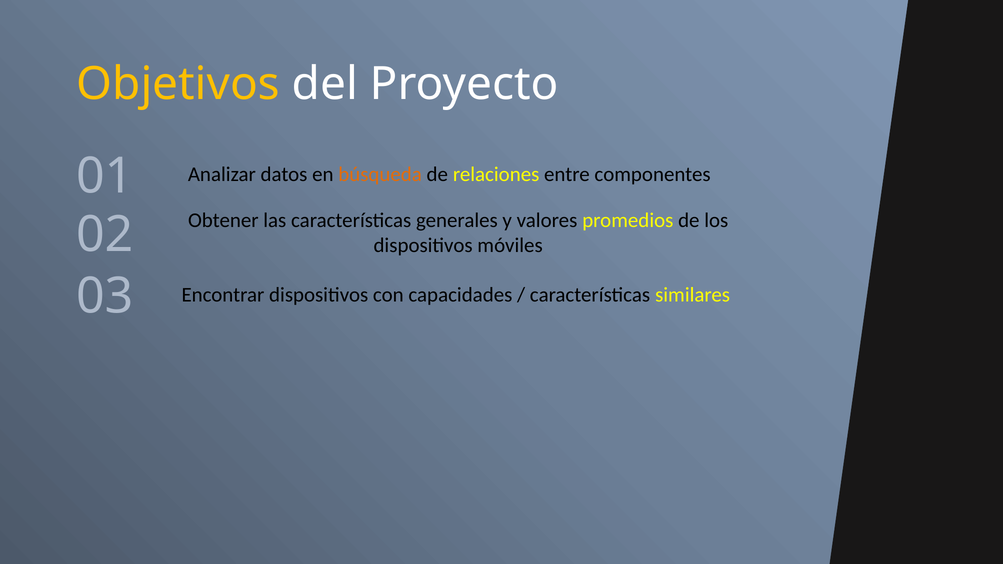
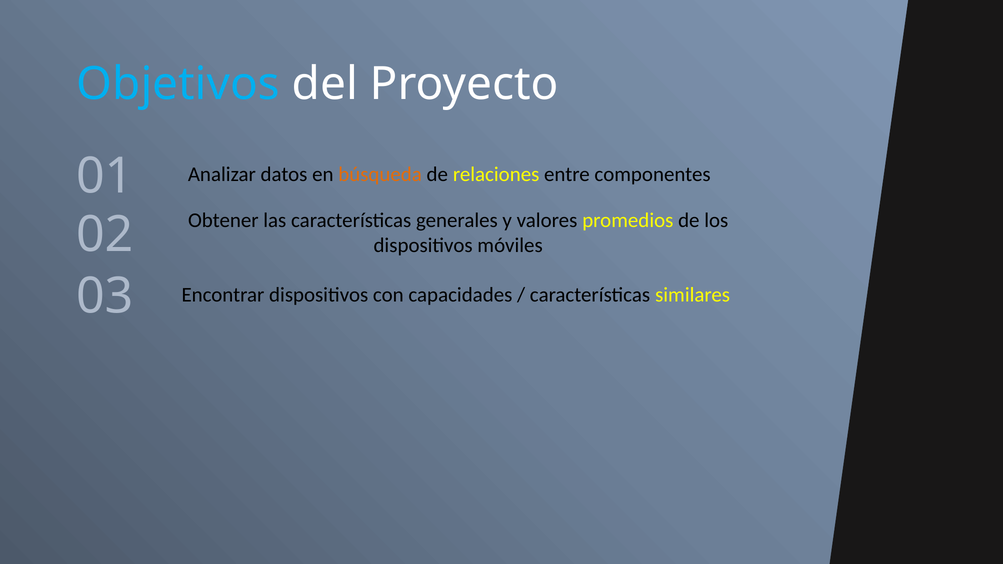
Objetivos colour: yellow -> light blue (178, 84)
